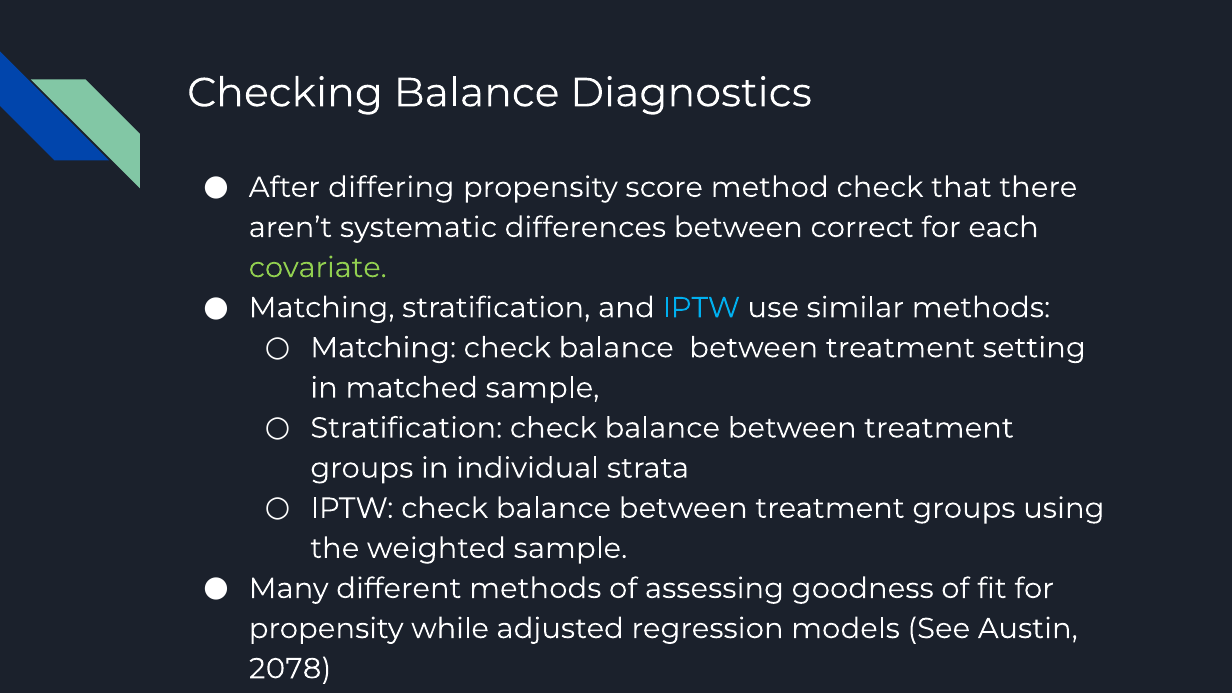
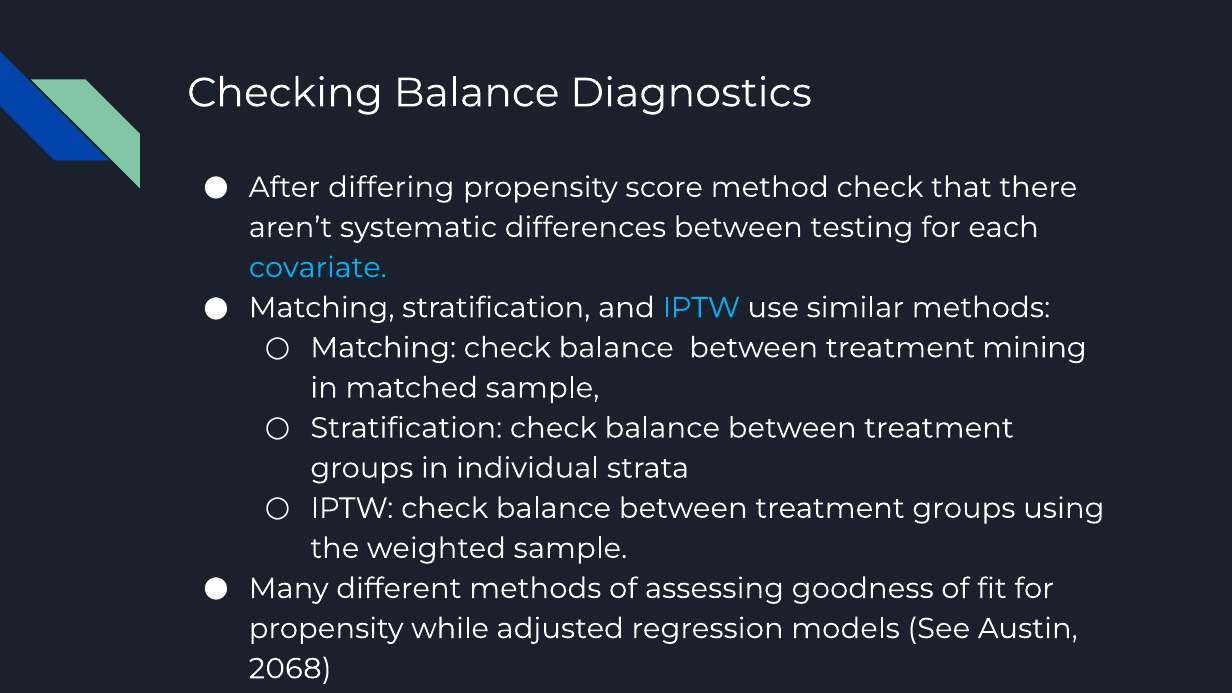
correct: correct -> testing (862, 227)
covariate colour: light green -> light blue (318, 268)
setting: setting -> mining (1034, 348)
2078: 2078 -> 2068 (290, 669)
